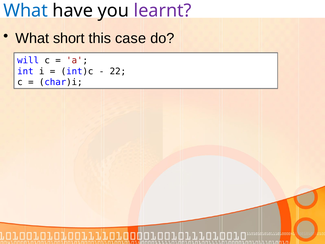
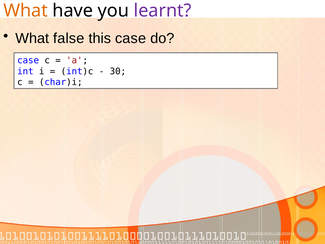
What colour: blue -> orange (26, 11)
short: short -> false (69, 38)
will: will -> case (28, 60)
22: 22 -> 30 (118, 71)
